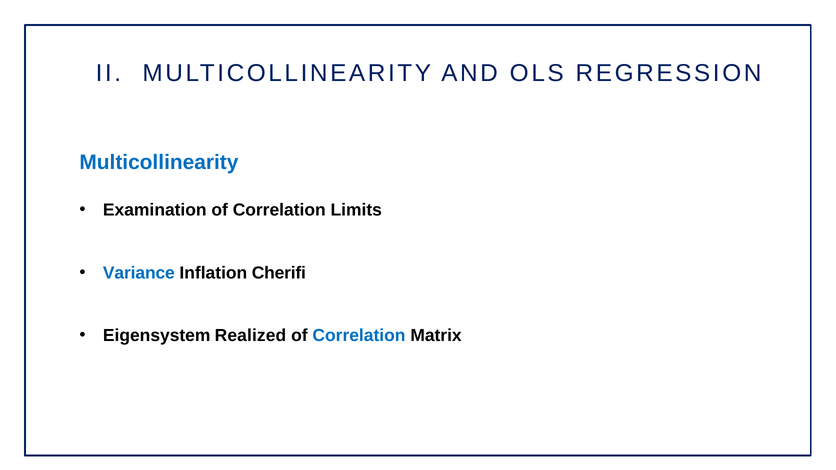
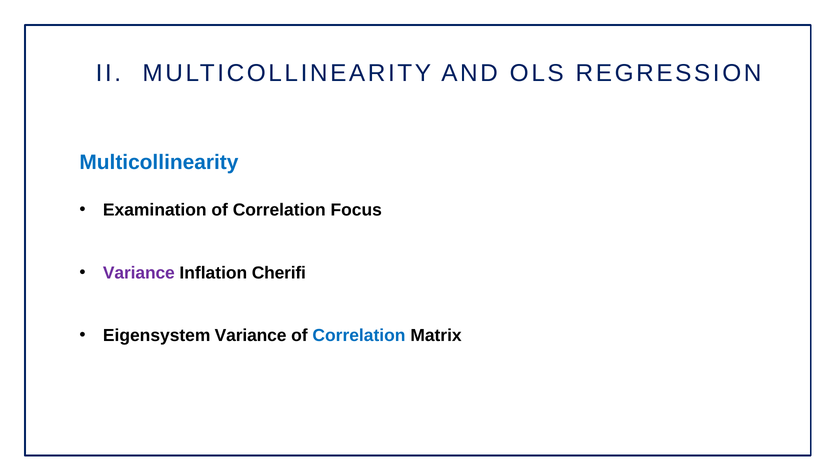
Limits: Limits -> Focus (356, 210)
Variance colour: blue -> purple (139, 273)
Eigensystem Realized: Realized -> Variance (251, 336)
